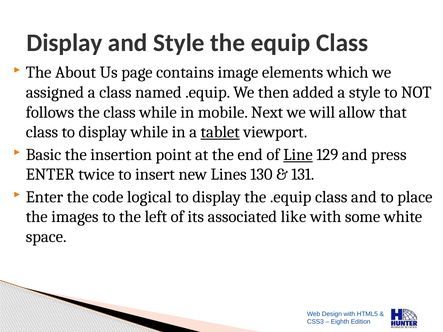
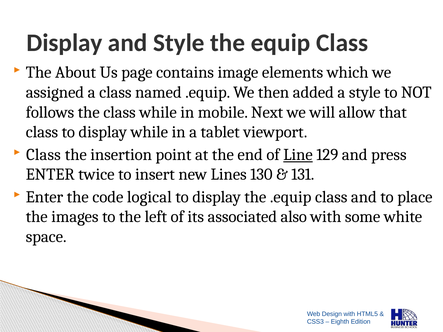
tablet underline: present -> none (220, 132)
Basic: Basic -> Class (43, 155)
like: like -> also (294, 217)
